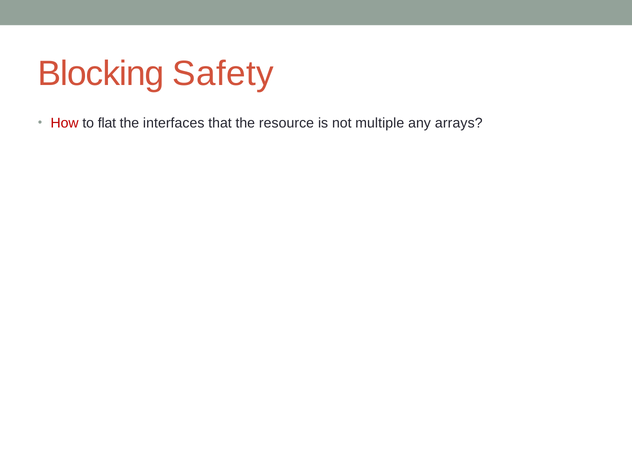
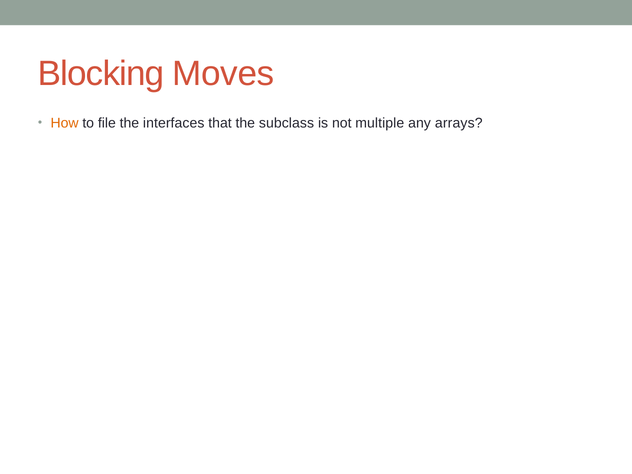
Safety: Safety -> Moves (223, 74)
How colour: red -> orange (65, 123)
flat: flat -> file (107, 123)
resource: resource -> subclass (286, 123)
